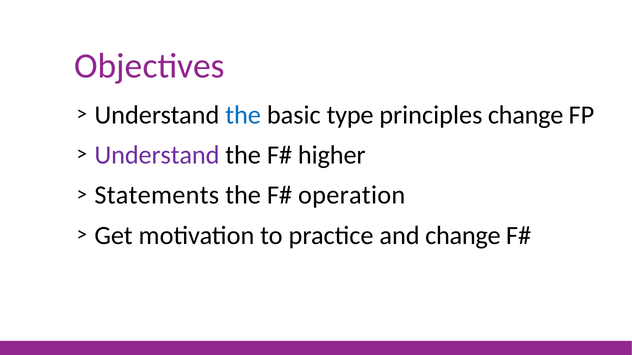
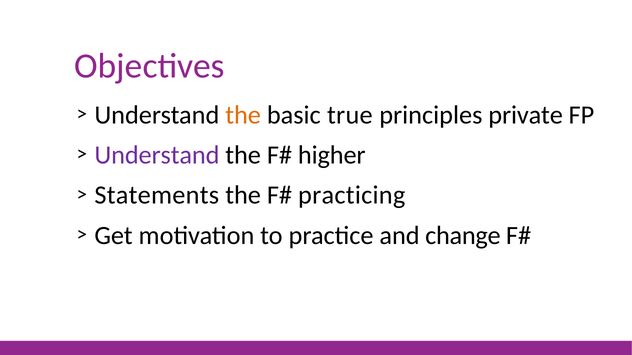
the colour: blue -> orange (243, 115)
type: type -> true (350, 115)
principles change: change -> private (526, 115)
operation: operation -> practicing (352, 196)
